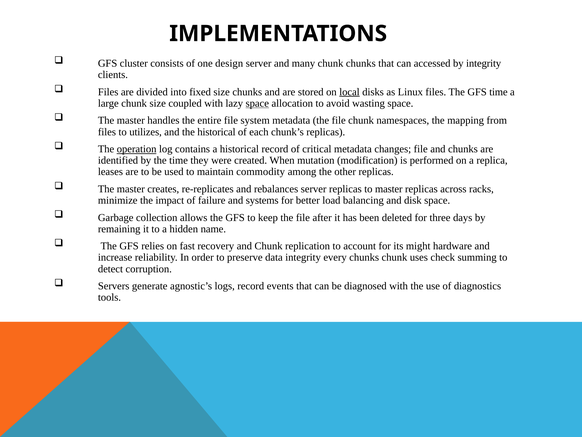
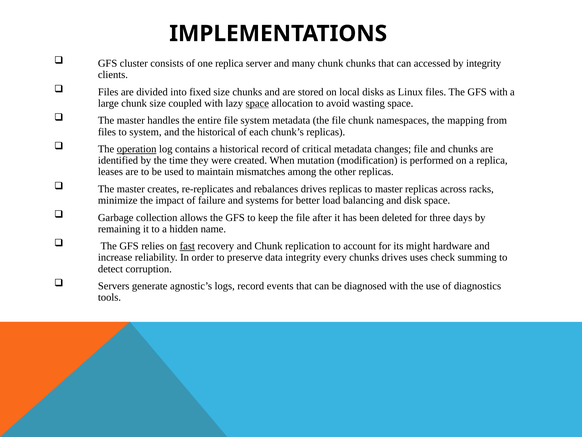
one design: design -> replica (229, 63)
local underline: present -> none (349, 92)
GFS time: time -> with (498, 92)
to utilizes: utilizes -> system (145, 132)
commodity: commodity -> mismatches (261, 172)
rebalances server: server -> drives (314, 189)
fast underline: none -> present (187, 246)
chunks chunk: chunk -> drives (394, 257)
